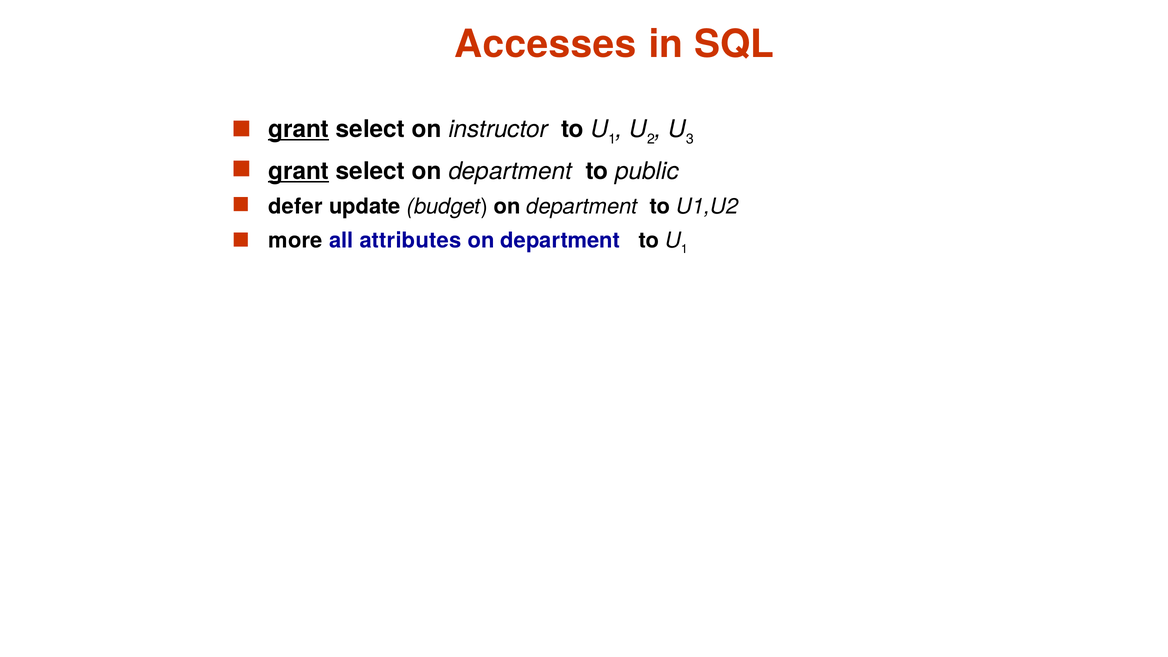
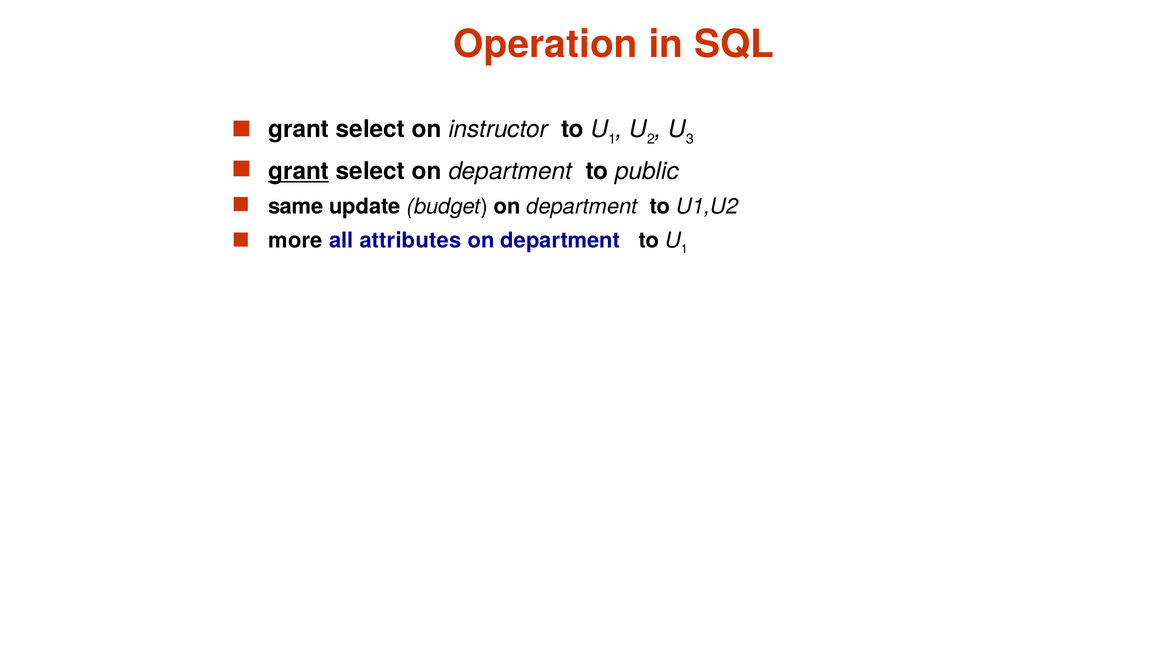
Accesses: Accesses -> Operation (546, 45)
grant underline: present -> none (299, 129)
defer: defer -> same (296, 206)
